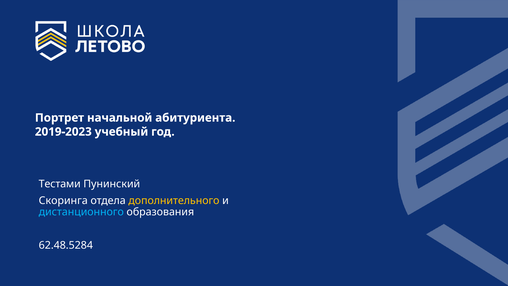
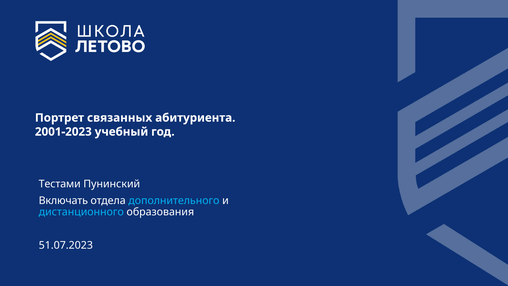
начальной: начальной -> связанных (120, 118)
2019-2023: 2019-2023 -> 2001-2023 (63, 132)
Скоринга: Скоринга -> Включать (63, 200)
дополнительного colour: yellow -> light blue (174, 200)
62.48.5284: 62.48.5284 -> 51.07.2023 (66, 245)
